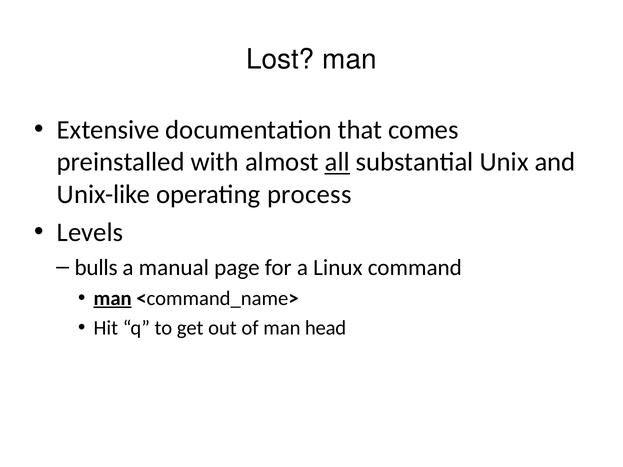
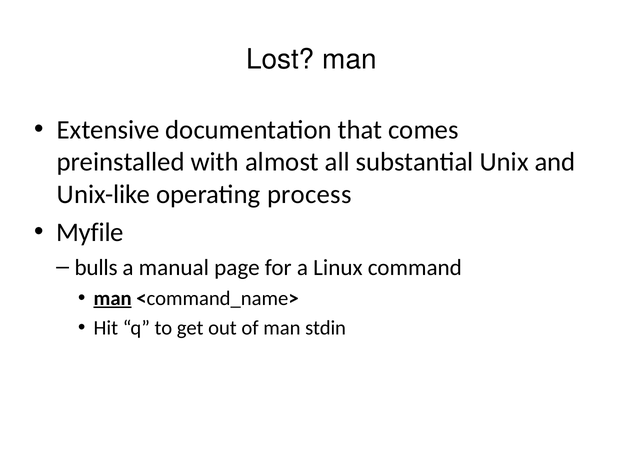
all underline: present -> none (337, 162)
Levels: Levels -> Myfile (90, 233)
head: head -> stdin (326, 328)
